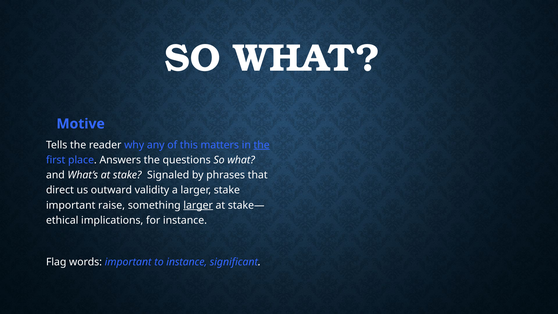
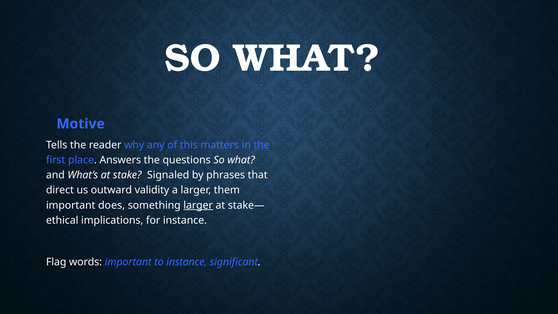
the underline: present -> none (262, 145)
larger stake: stake -> them (227, 190)
raise: raise -> does (112, 205)
